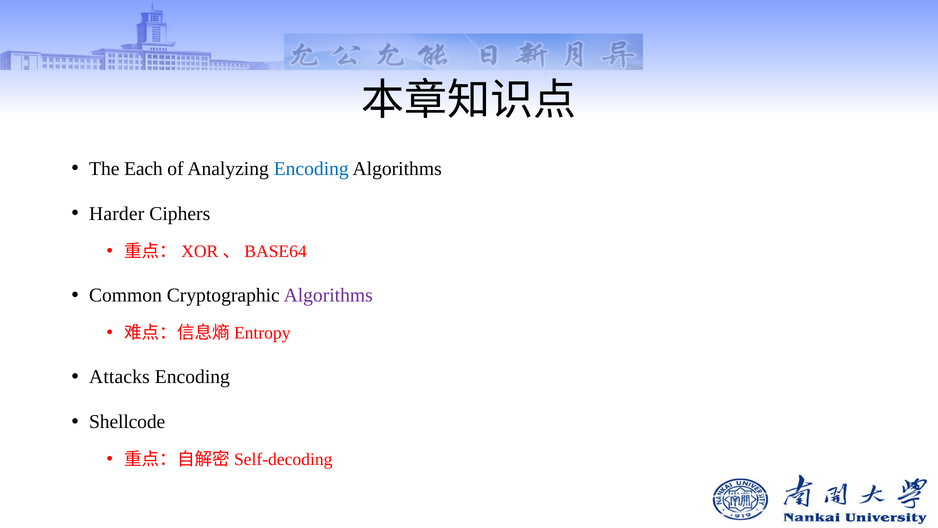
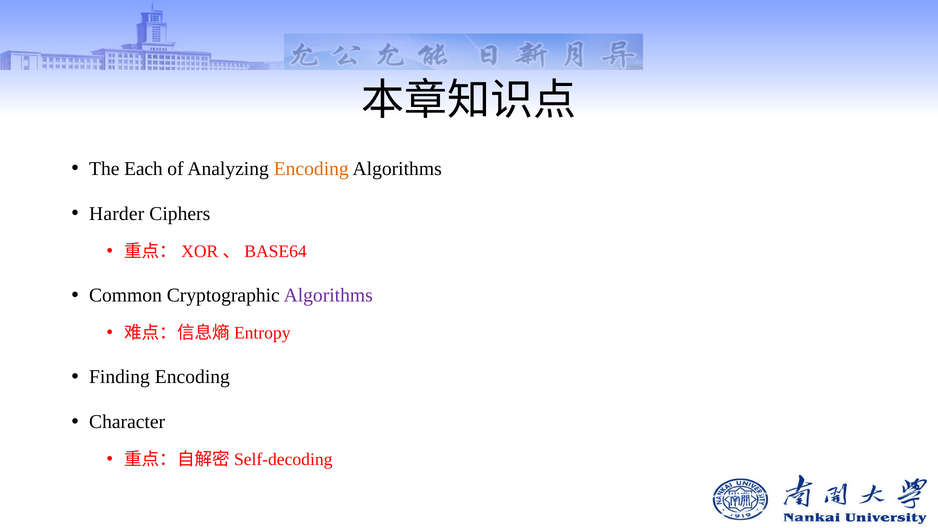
Encoding colour: blue -> orange (311, 169)
Attacks: Attacks -> Finding (119, 377)
Shellcode: Shellcode -> Character (127, 422)
